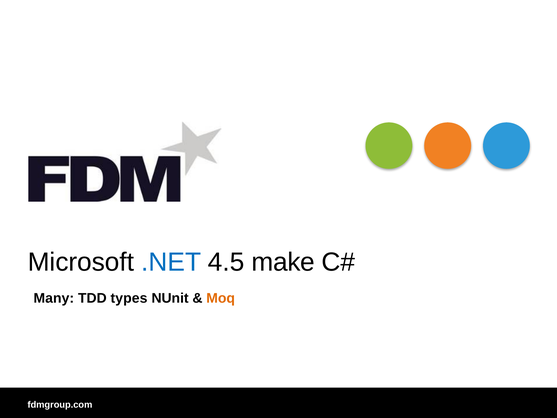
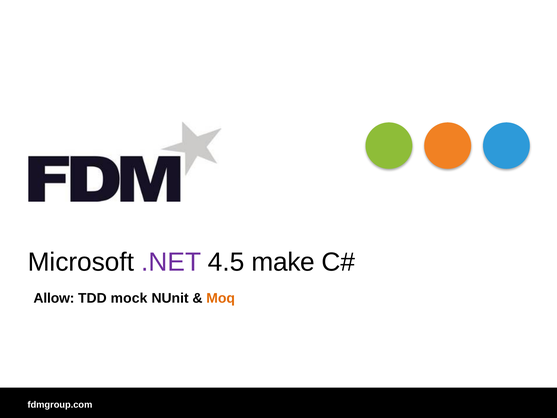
.NET colour: blue -> purple (171, 262)
Many: Many -> Allow (54, 298)
types: types -> mock (129, 298)
